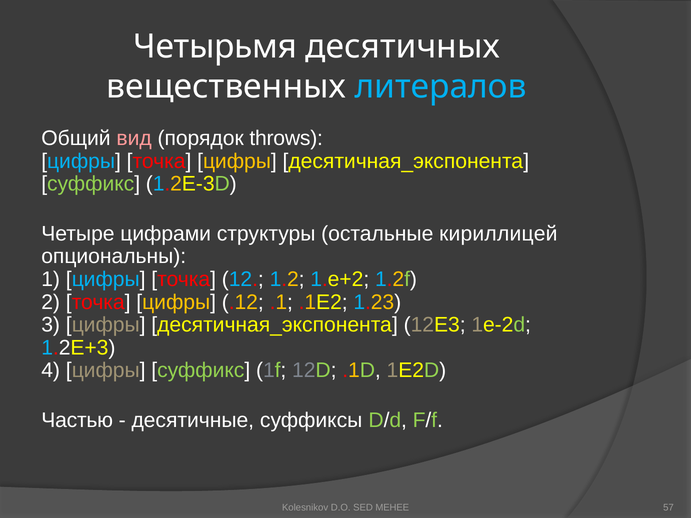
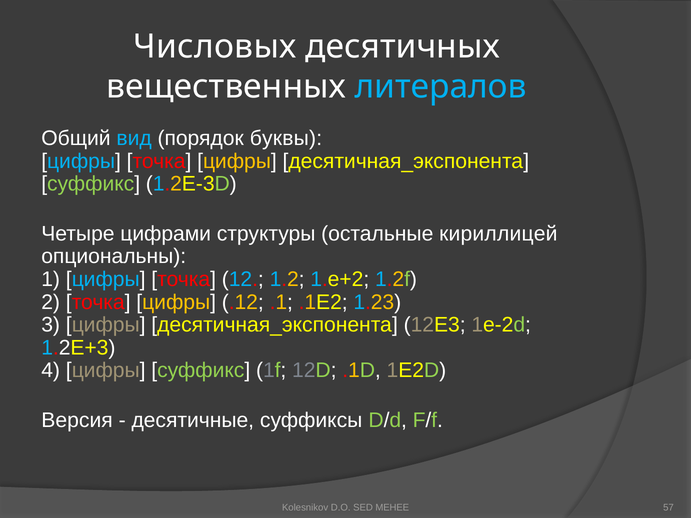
Четырьмя: Четырьмя -> Числовых (215, 47)
вид colour: pink -> light blue (134, 138)
throws: throws -> буквы (286, 138)
Частью: Частью -> Версия (77, 420)
